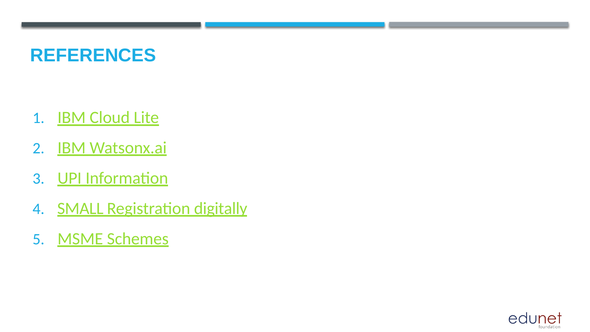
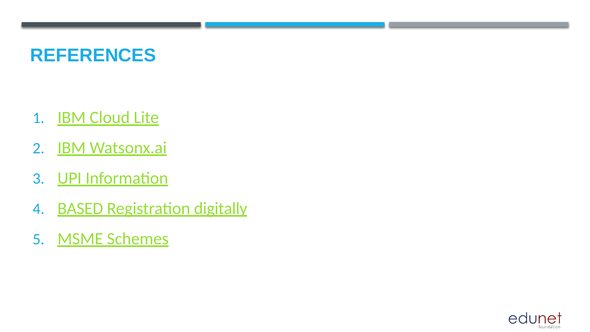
SMALL: SMALL -> BASED (80, 208)
